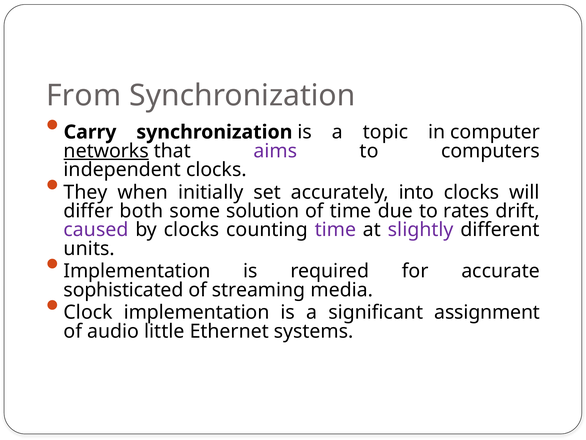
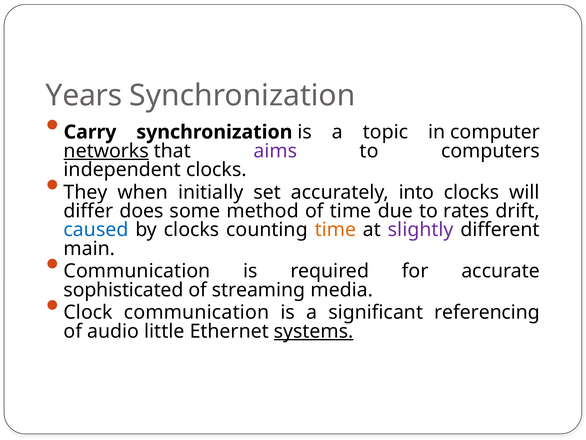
From: From -> Years (84, 96)
both: both -> does (141, 211)
solution: solution -> method (263, 211)
caused colour: purple -> blue (96, 230)
time colour: purple -> orange (335, 230)
units: units -> main (89, 248)
Implementation: Implementation -> Communication (137, 271)
Clock implementation: implementation -> communication (197, 312)
assignment: assignment -> referencing (487, 312)
systems underline: none -> present (314, 331)
